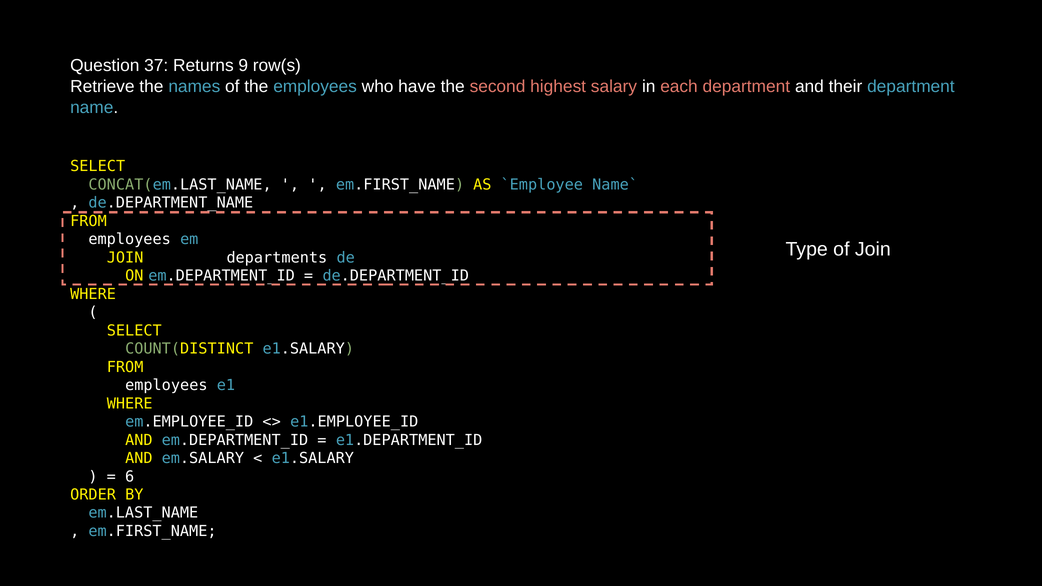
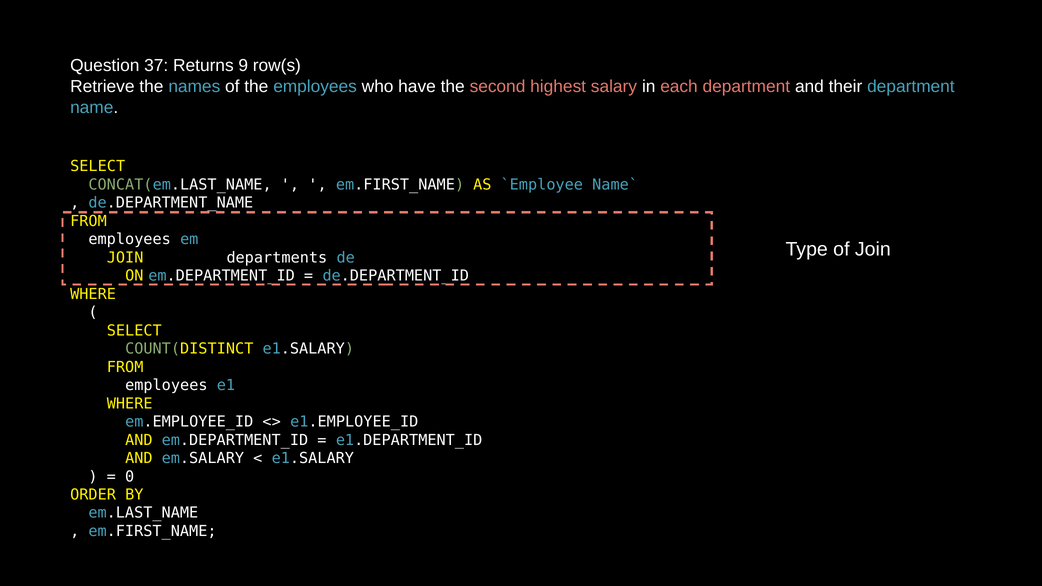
6: 6 -> 0 (130, 477)
